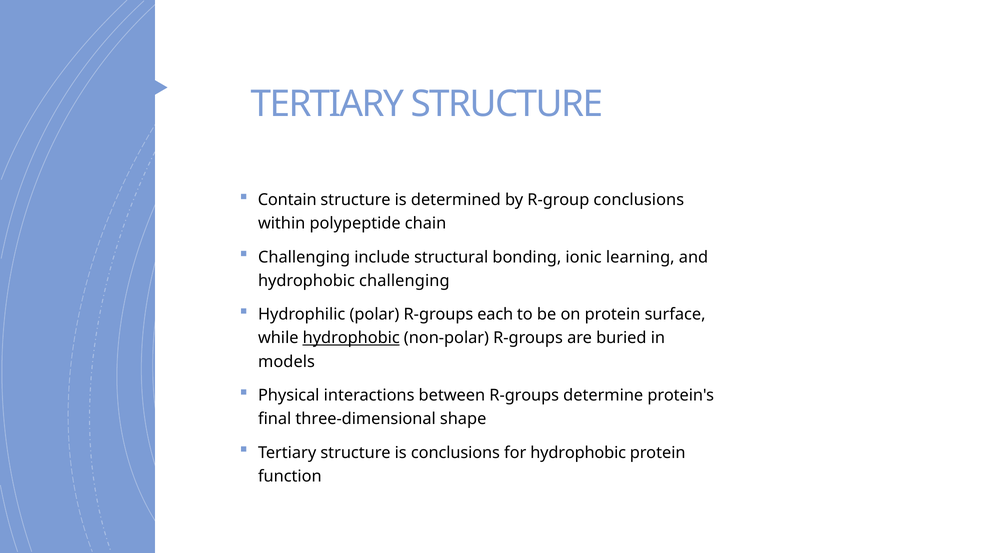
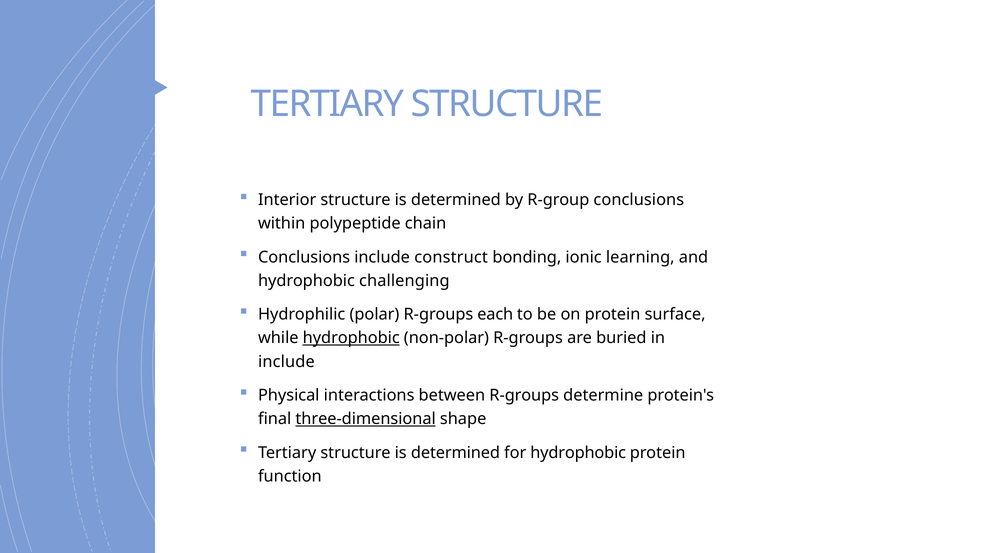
Contain: Contain -> Interior (287, 200)
Challenging: Challenging -> Conclusions (304, 257)
structural: structural -> construct (451, 257)
models: models -> include (286, 362)
three-dimensional underline: none -> present (366, 419)
Tertiary structure is conclusions: conclusions -> determined (455, 453)
